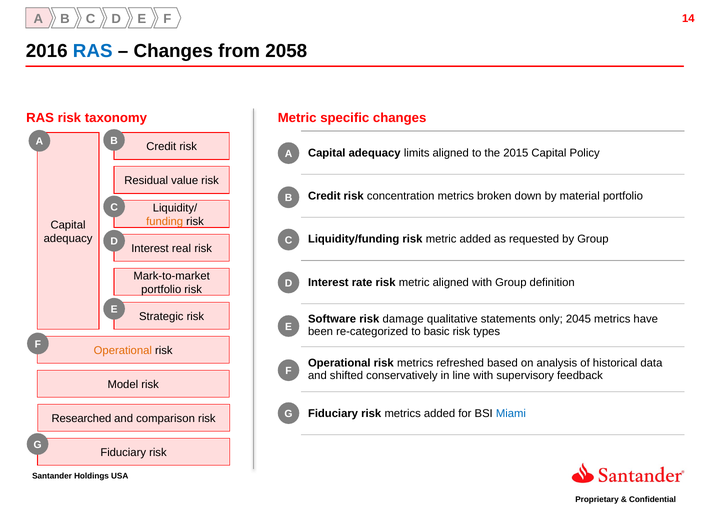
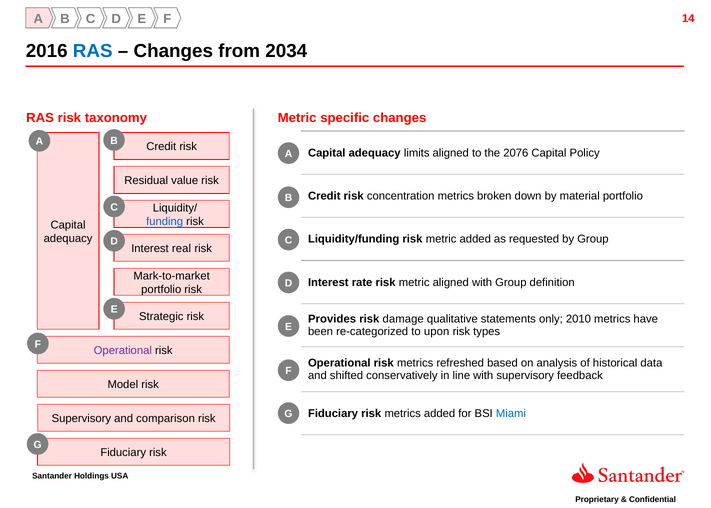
2058: 2058 -> 2034 (286, 51)
2015: 2015 -> 2076 (516, 153)
funding colour: orange -> blue (165, 221)
Software: Software -> Provides (332, 319)
2045: 2045 -> 2010 (578, 319)
basic: basic -> upon (437, 332)
Operational colour: orange -> purple (123, 350)
Researched: Researched -> Supervisory (81, 418)
